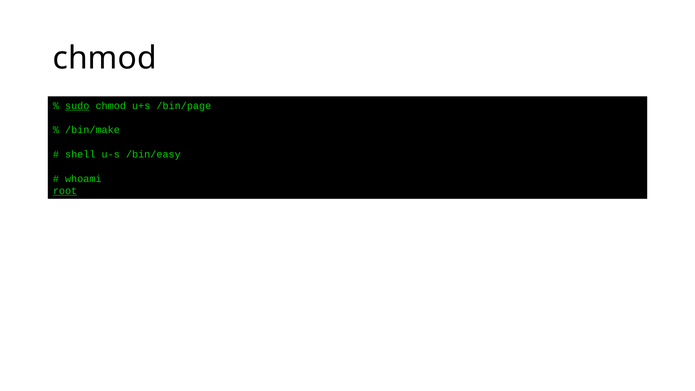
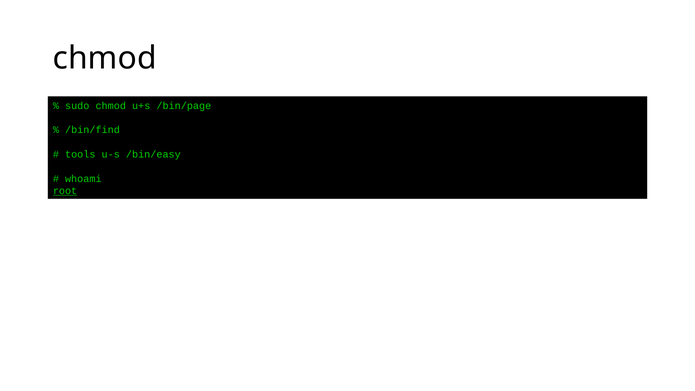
sudo underline: present -> none (77, 106)
/bin/make: /bin/make -> /bin/find (92, 130)
shell: shell -> tools (80, 154)
